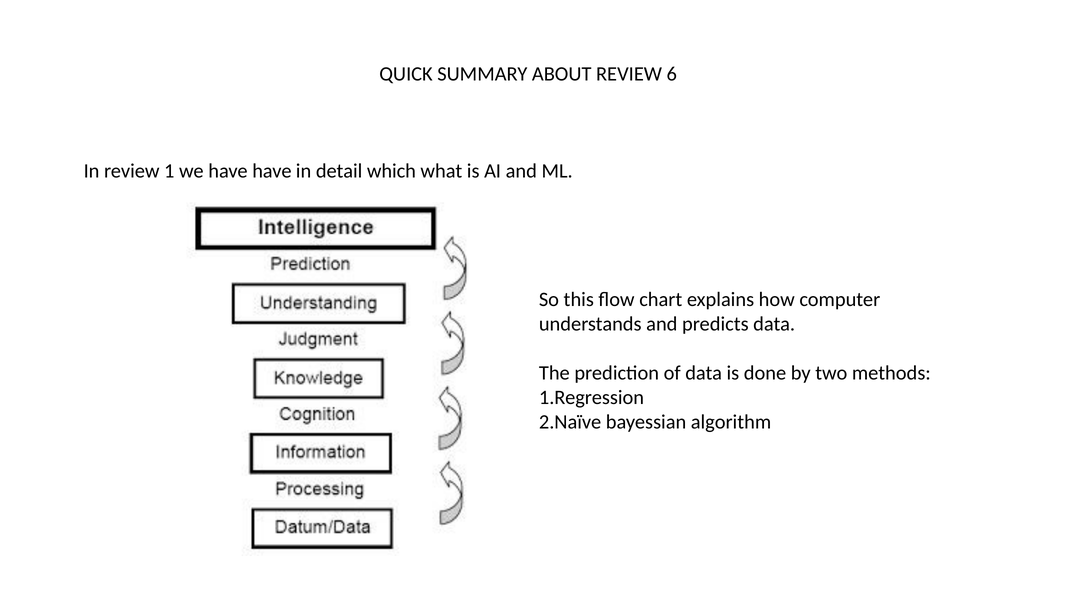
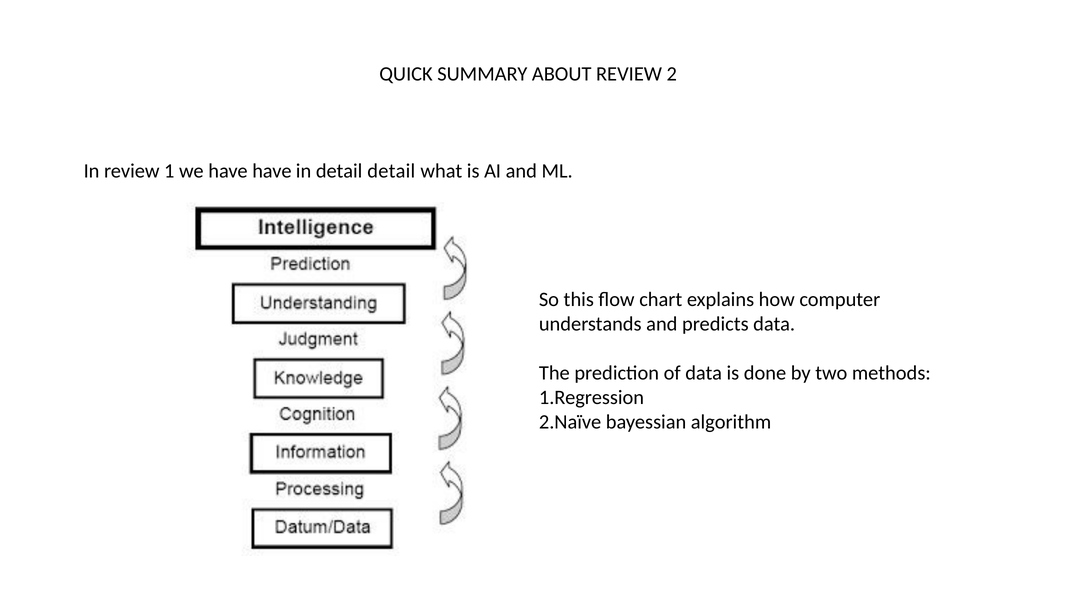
6: 6 -> 2 (672, 74)
detail which: which -> detail (391, 171)
